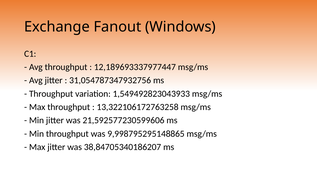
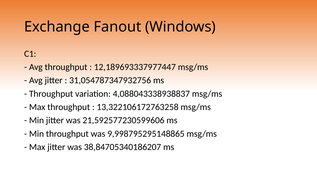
1,549492823043933: 1,549492823043933 -> 4,088043338938837 (151, 93)
